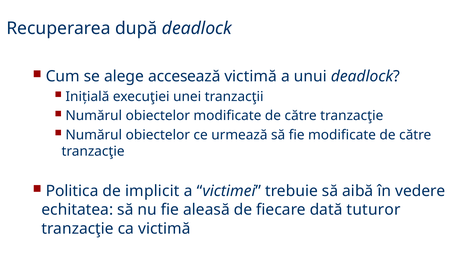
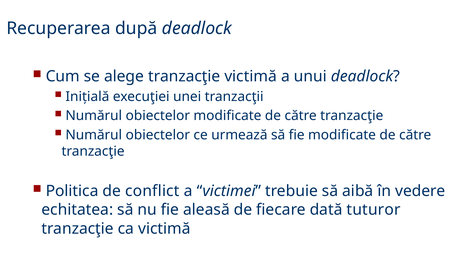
alege accesează: accesează -> tranzacţie (184, 77)
implicit: implicit -> conflict (152, 191)
